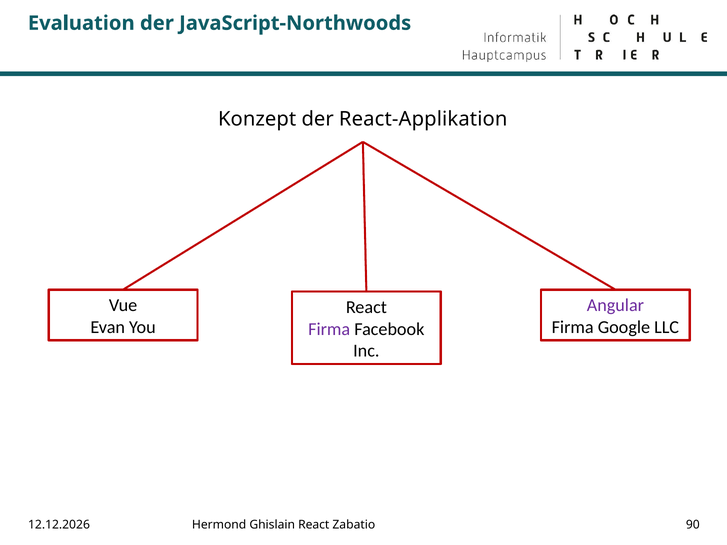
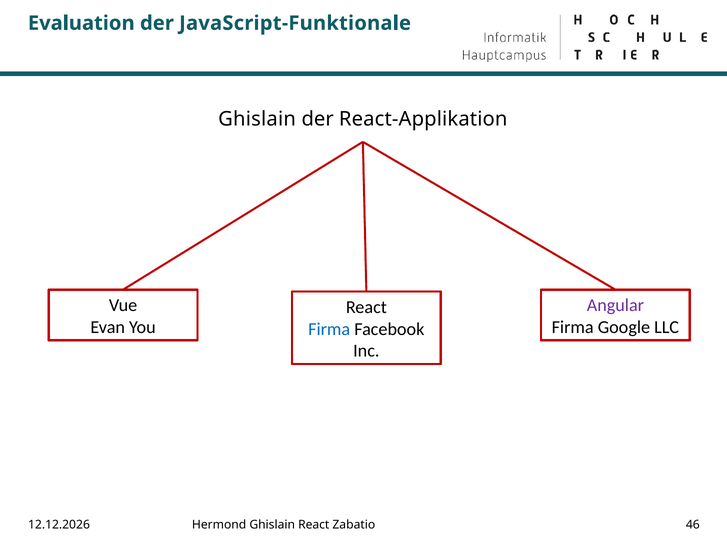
JavaScript-Northwoods: JavaScript-Northwoods -> JavaScript-Funktionale (295, 23)
Konzept: Konzept -> Ghislain (257, 119)
Firma colour: purple -> blue (329, 329)
90: 90 -> 46 (693, 525)
